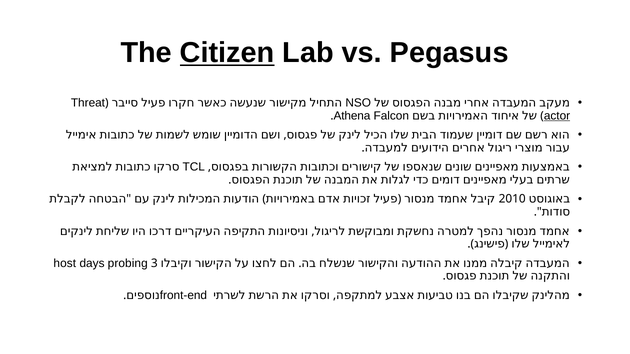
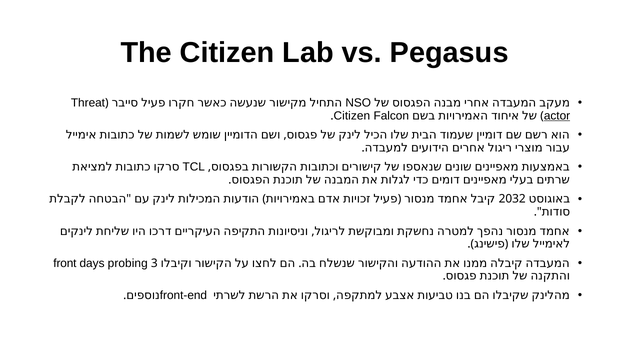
Citizen underline: present -> none (227, 53)
Athena: Athena -> Citizen (352, 116)
2010: 2010 -> 2032 (512, 199)
host: host -> front (65, 263)
